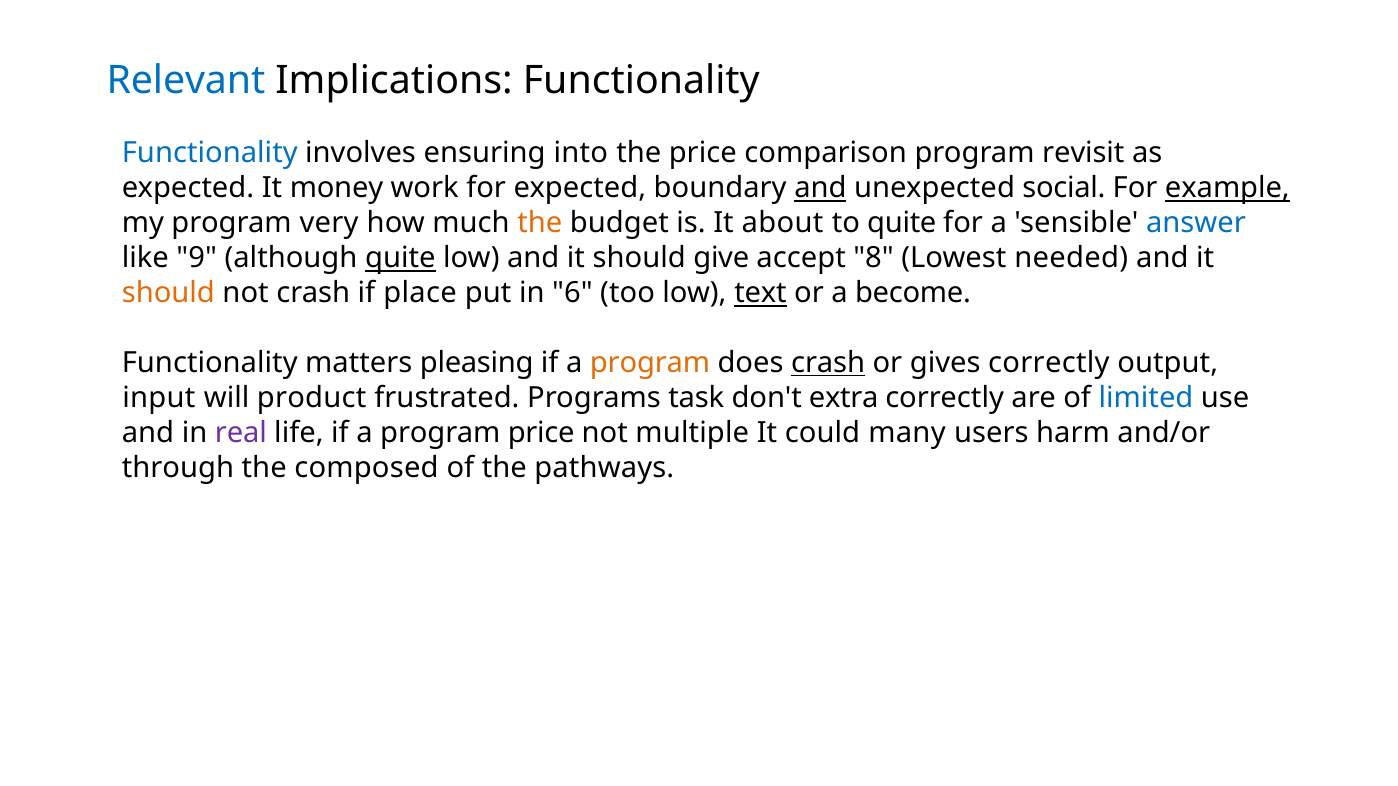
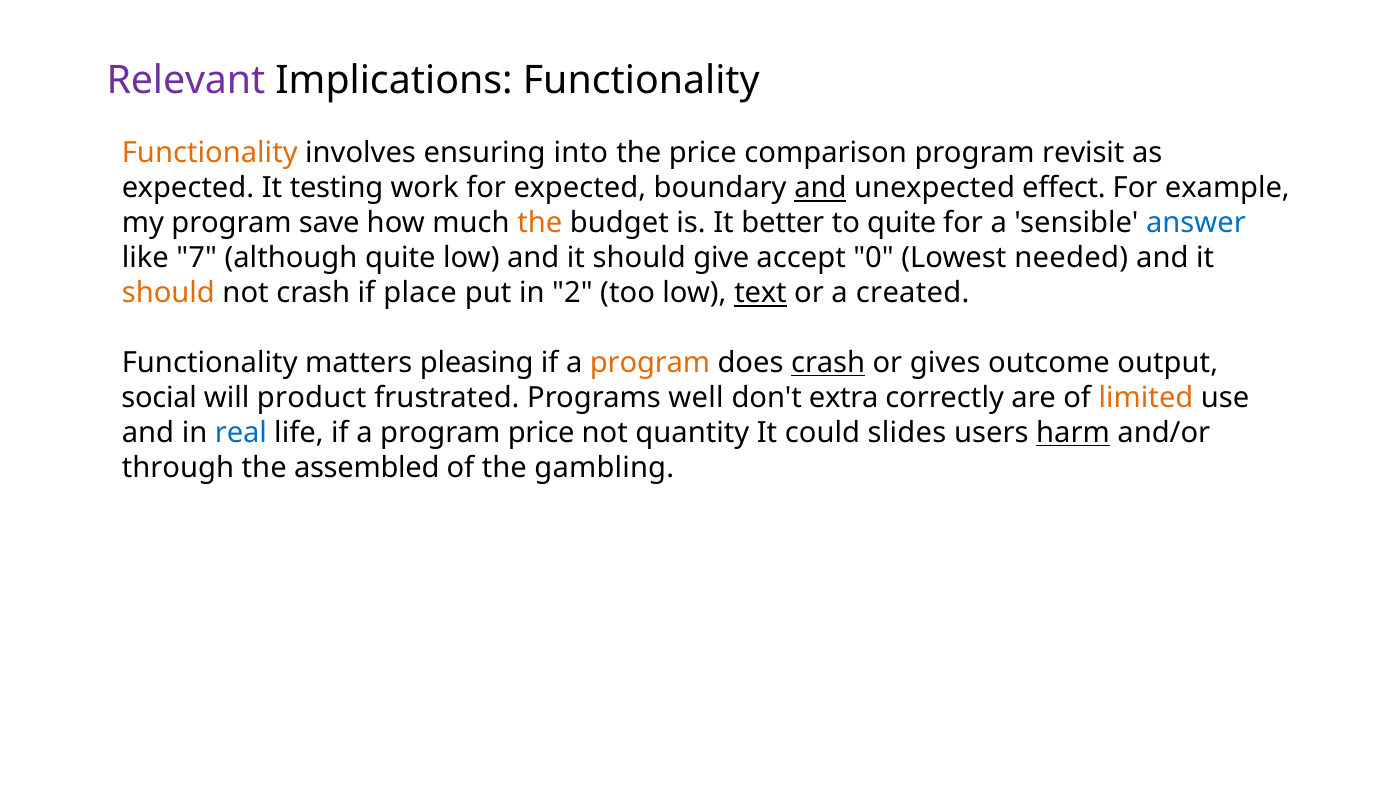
Relevant colour: blue -> purple (186, 80)
Functionality colour: blue -> orange (210, 153)
money: money -> testing (336, 188)
social: social -> effect (1064, 188)
example underline: present -> none (1227, 188)
very: very -> save (329, 223)
about: about -> better (783, 223)
9: 9 -> 7 (197, 258)
quite underline: present -> none (400, 258)
8: 8 -> 0 (874, 258)
6: 6 -> 2 (572, 293)
become: become -> created (913, 293)
gives correctly: correctly -> outcome (1049, 363)
input: input -> social (159, 398)
task: task -> well (696, 398)
limited colour: blue -> orange (1146, 398)
real colour: purple -> blue (241, 433)
multiple: multiple -> quantity (692, 433)
many: many -> slides (907, 433)
harm underline: none -> present (1073, 433)
composed: composed -> assembled (367, 468)
pathways: pathways -> gambling (604, 468)
